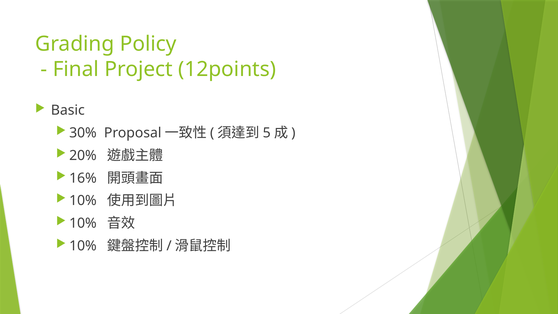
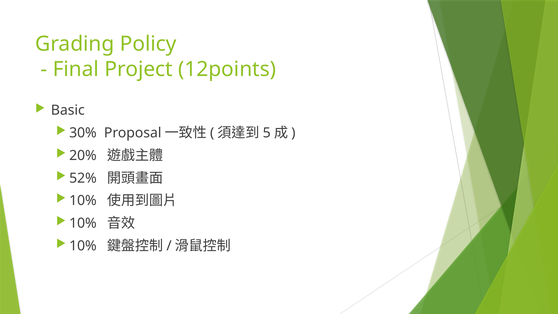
16%: 16% -> 52% (83, 178)
